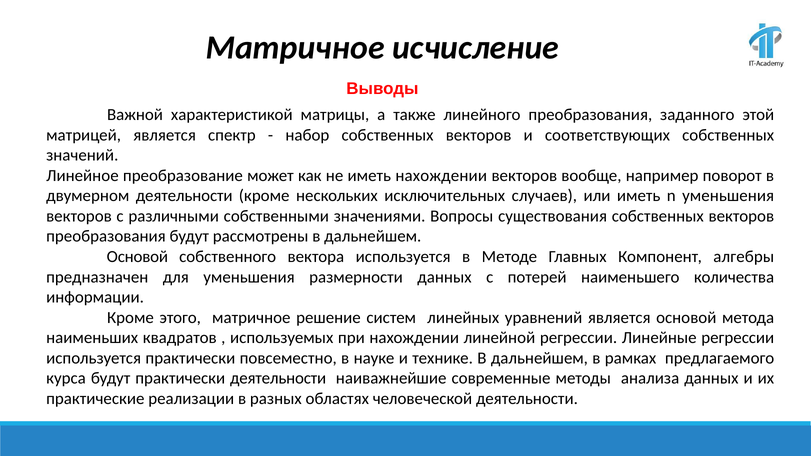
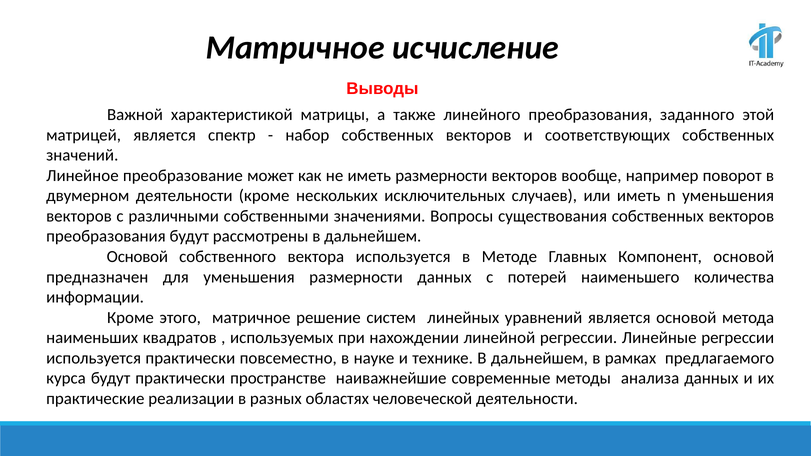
иметь нахождении: нахождении -> размерности (441, 176)
Компонент алгебры: алгебры -> основой (744, 257)
практически деятельности: деятельности -> пространстве (278, 378)
